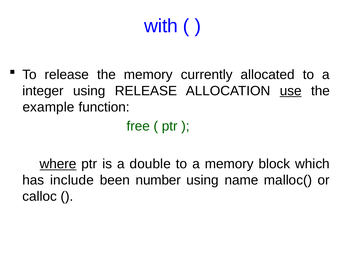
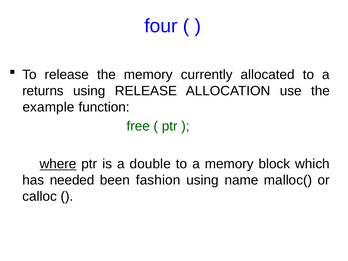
with: with -> four (161, 26)
integer: integer -> returns (43, 91)
use underline: present -> none (291, 91)
include: include -> needed (72, 180)
number: number -> fashion (158, 180)
